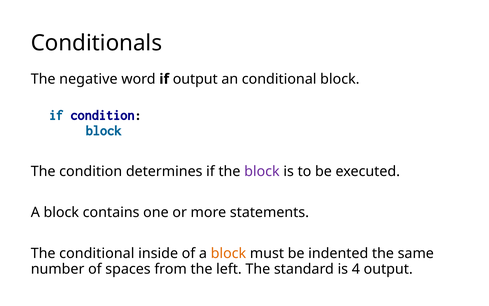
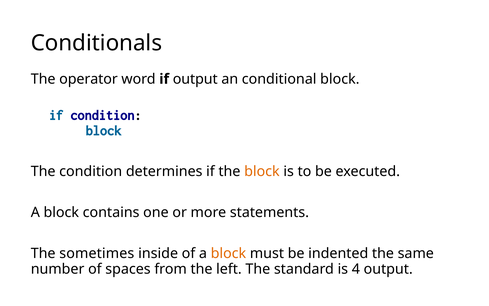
negative: negative -> operator (88, 79)
block colour: purple -> orange (262, 171)
The conditional: conditional -> sometimes (97, 253)
